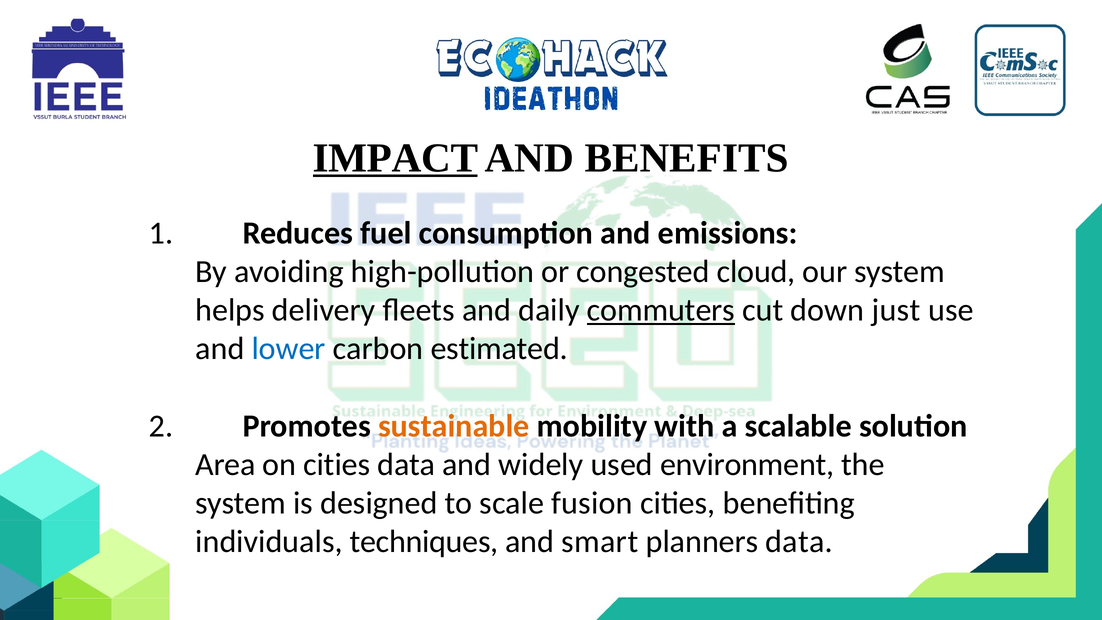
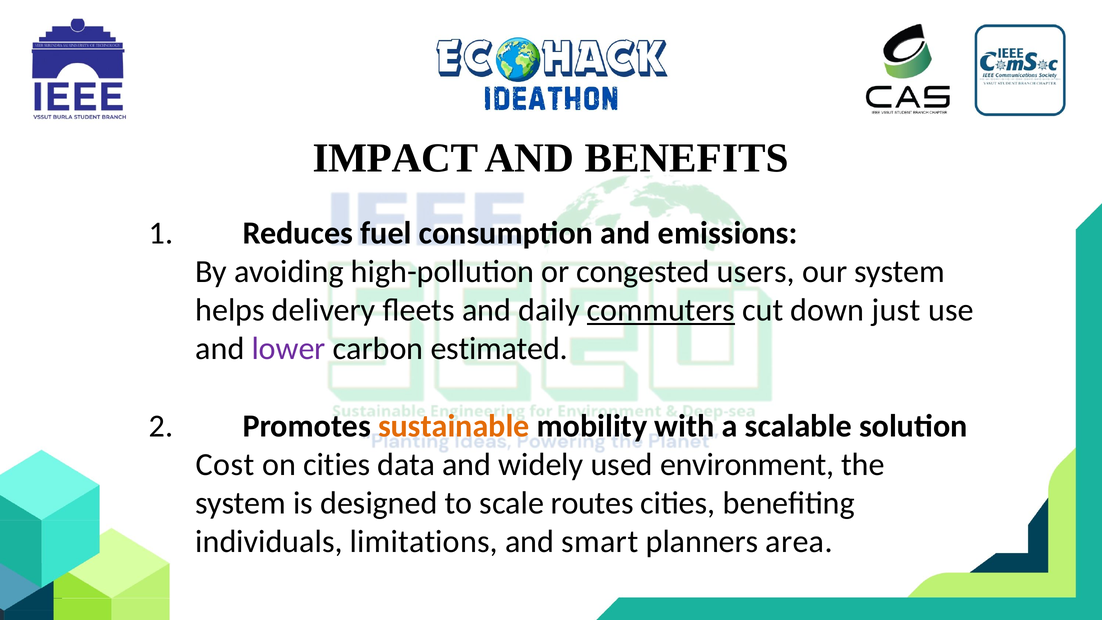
IMPACT underline: present -> none (395, 158)
cloud: cloud -> users (756, 271)
lower colour: blue -> purple (289, 349)
Area: Area -> Cost (225, 464)
fusion: fusion -> routes (592, 503)
techniques: techniques -> limitations (424, 542)
planners data: data -> area (799, 542)
